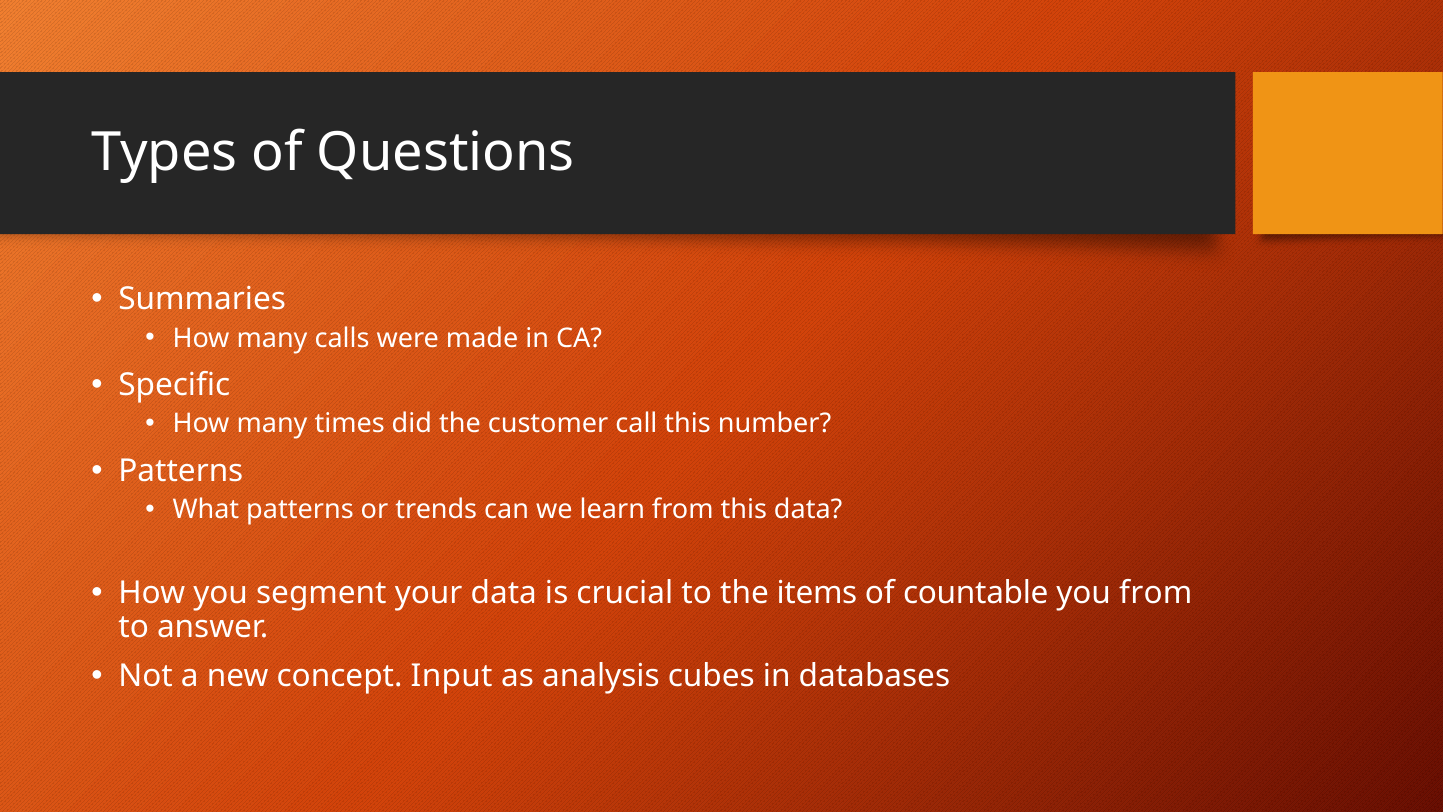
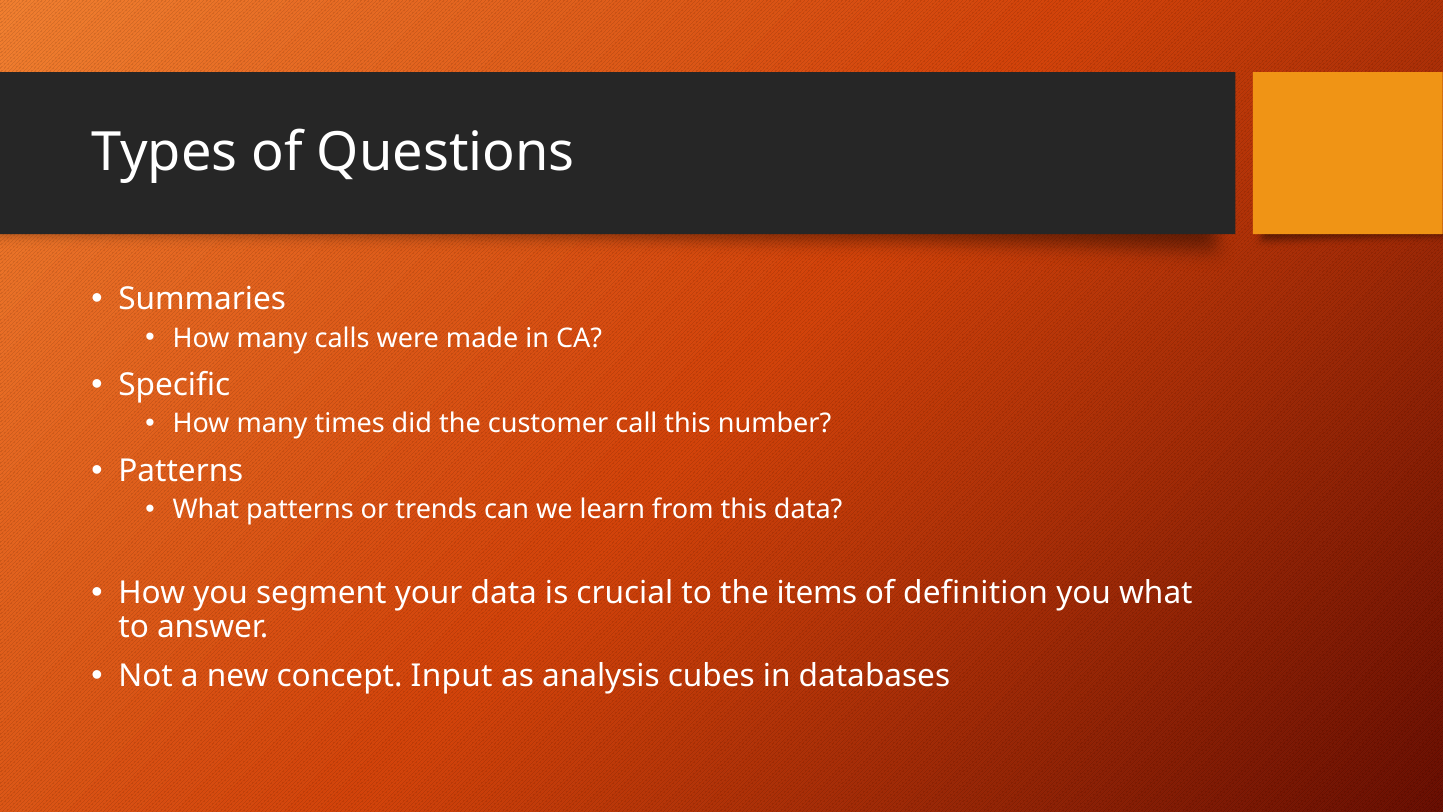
countable: countable -> definition (975, 593)
you from: from -> what (1156, 593)
